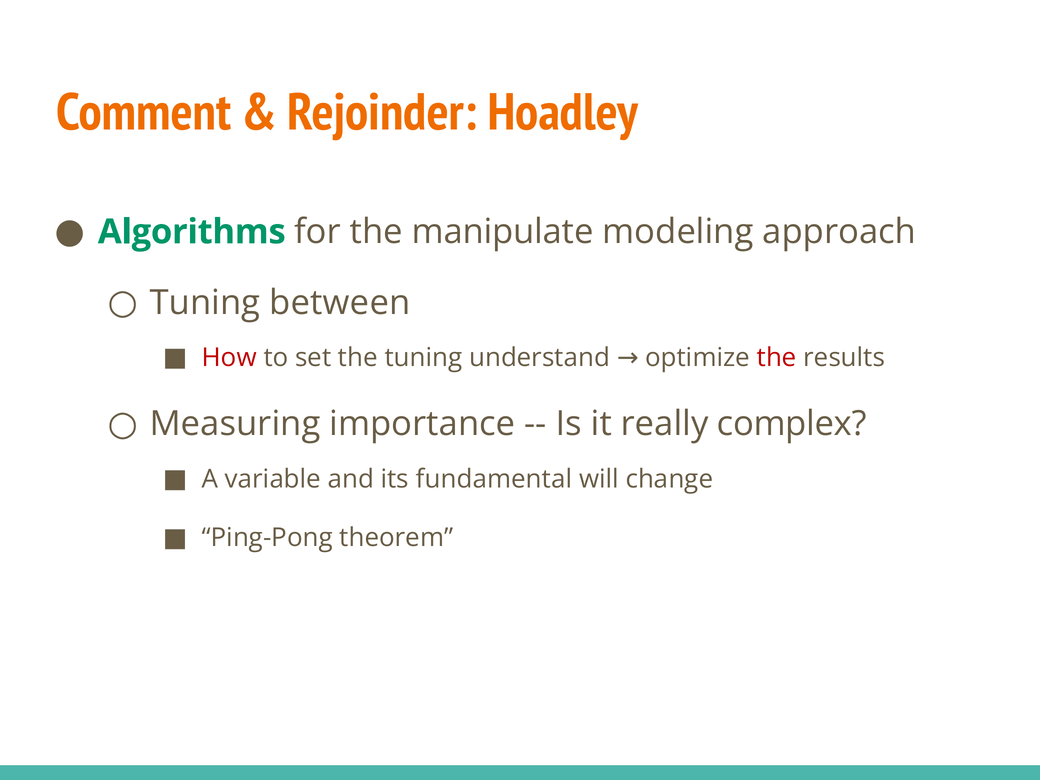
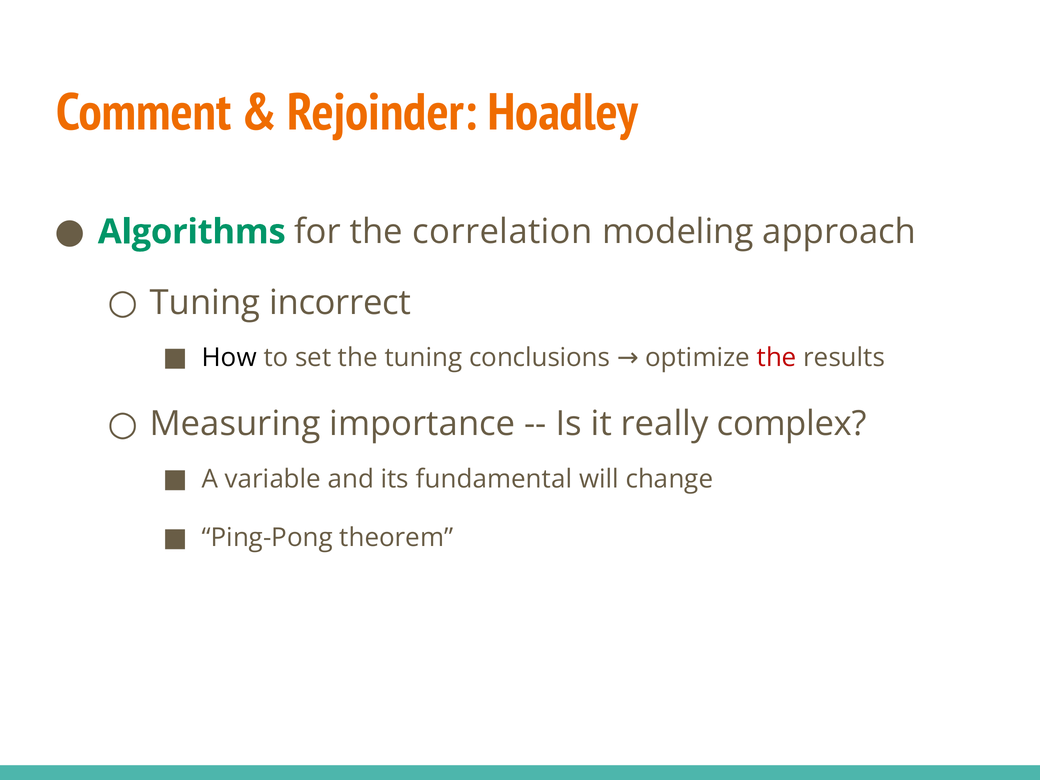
manipulate: manipulate -> correlation (502, 232)
between: between -> incorrect (340, 303)
How colour: red -> black (229, 358)
understand: understand -> conclusions (540, 358)
